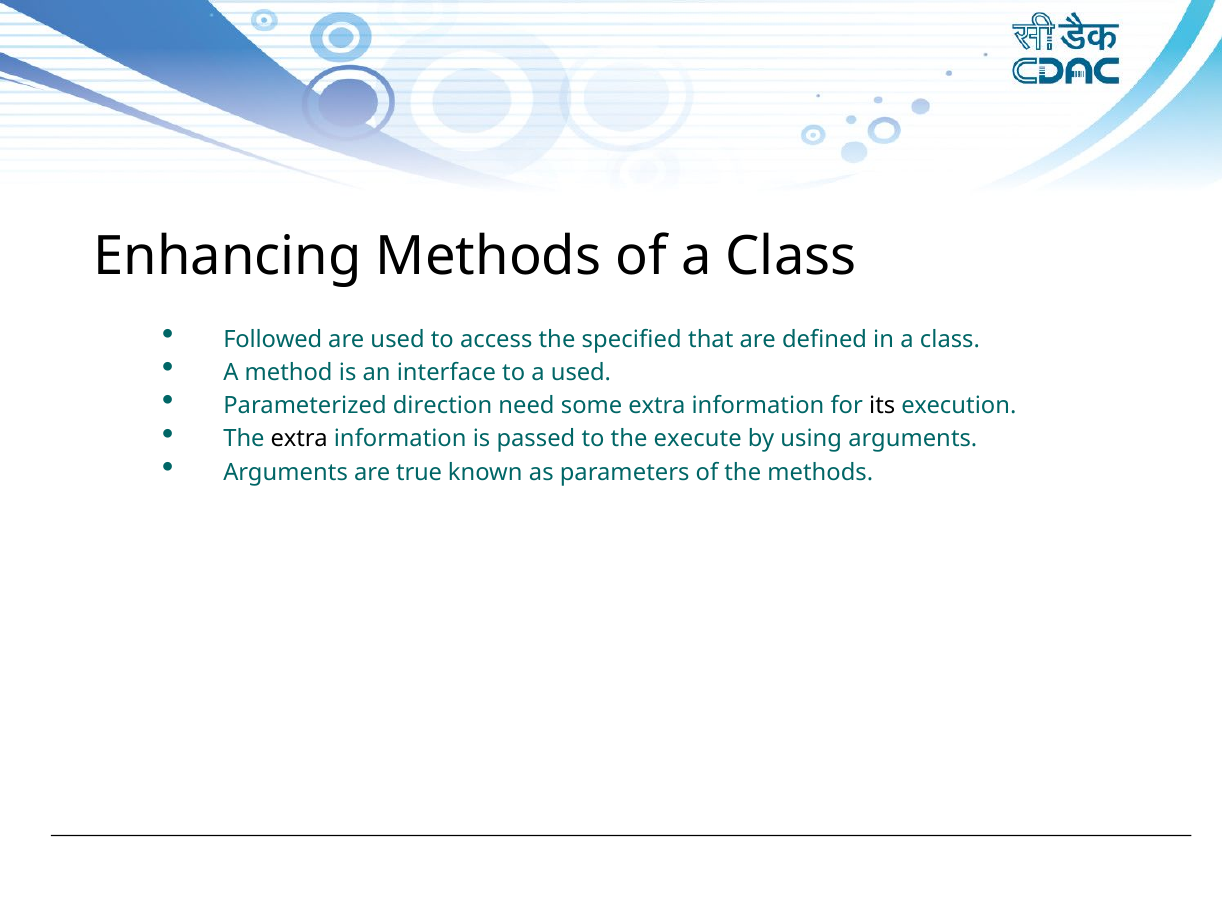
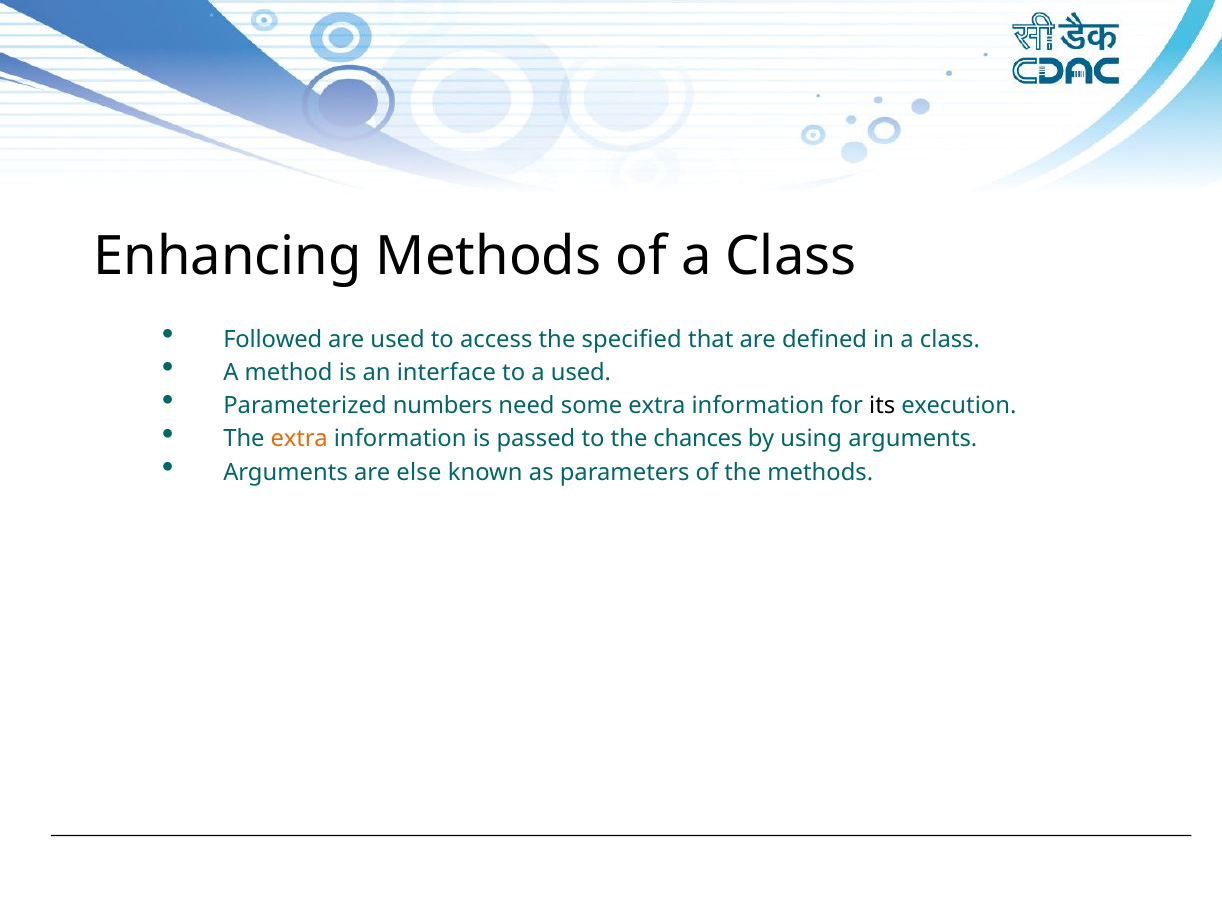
direction: direction -> numbers (443, 406)
extra colour: black -> orange (299, 439)
execute: execute -> chances (698, 439)
true: true -> else (419, 472)
